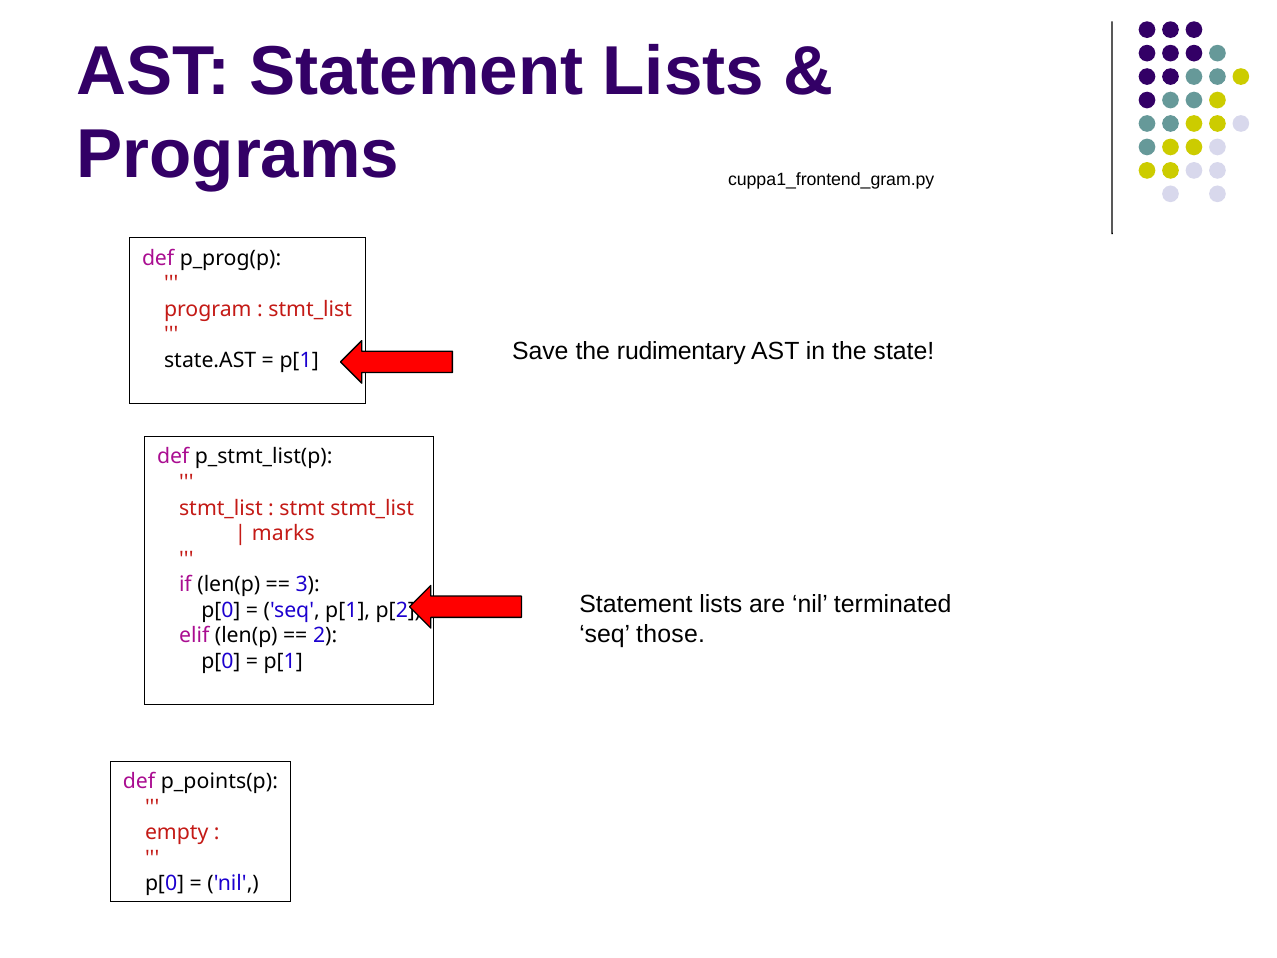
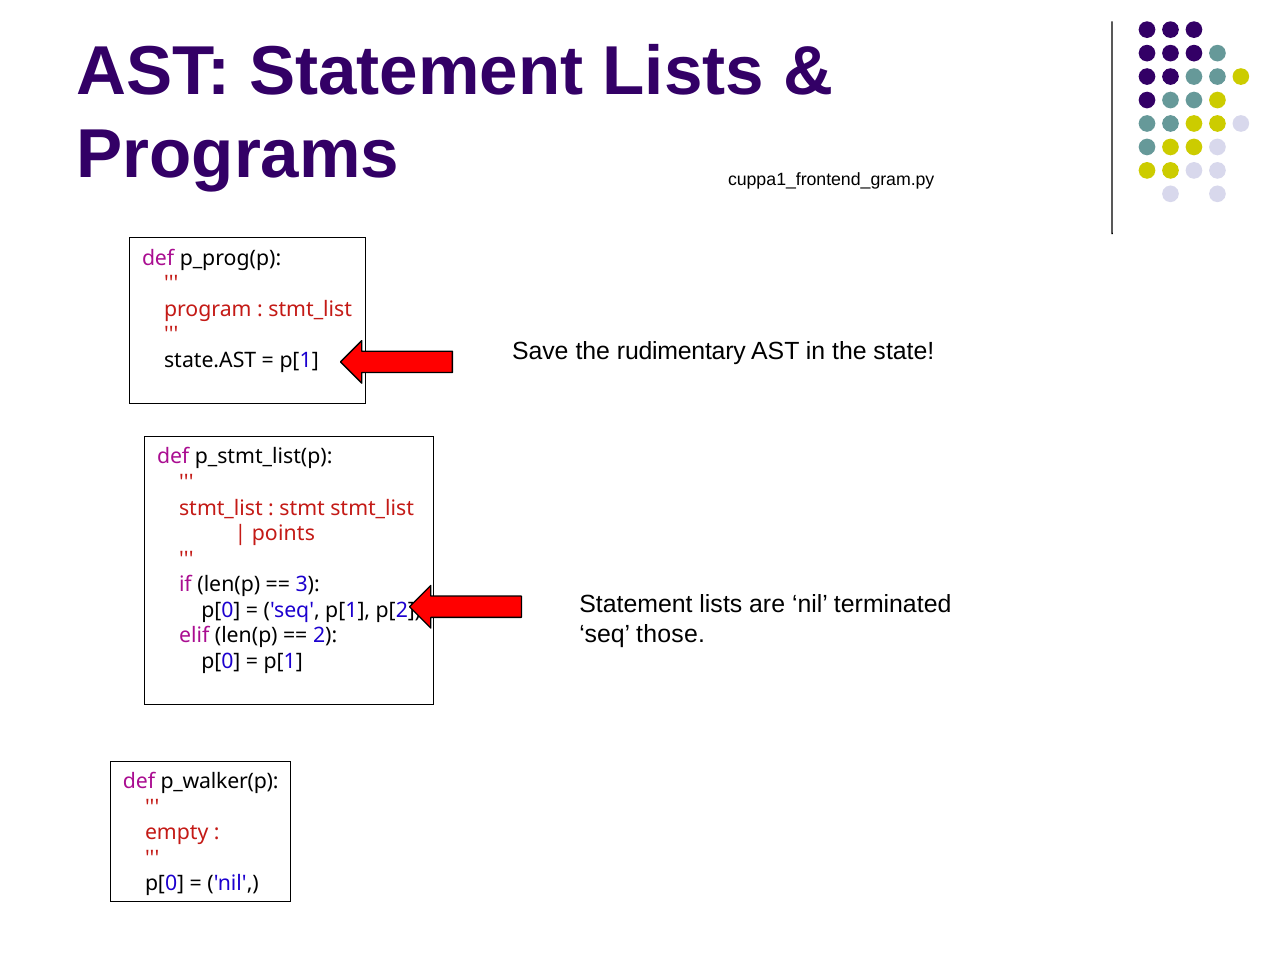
marks: marks -> points (283, 533)
p_points(p: p_points(p -> p_walker(p (220, 781)
